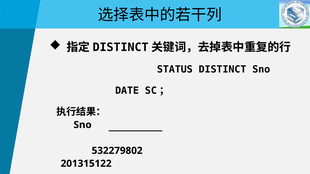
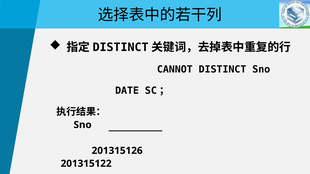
STATUS: STATUS -> CANNOT (175, 70)
532279802: 532279802 -> 201315126 (117, 151)
